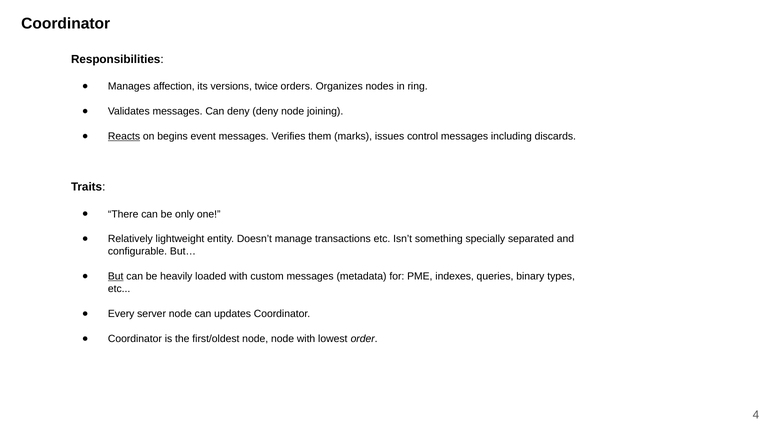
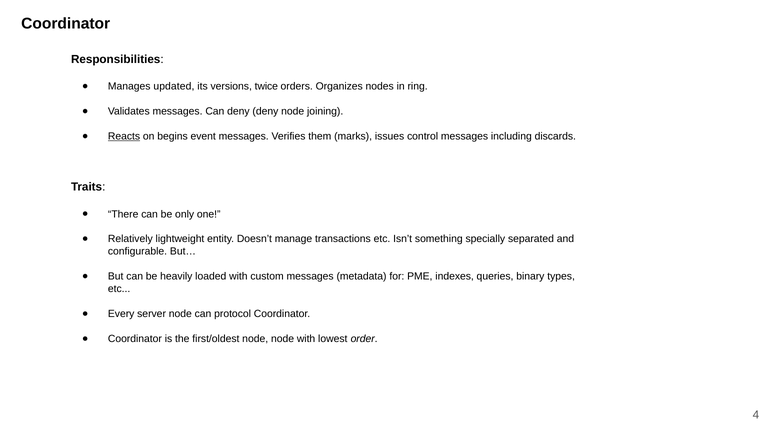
affection: affection -> updated (174, 86)
But underline: present -> none (116, 276)
updates: updates -> protocol (233, 314)
